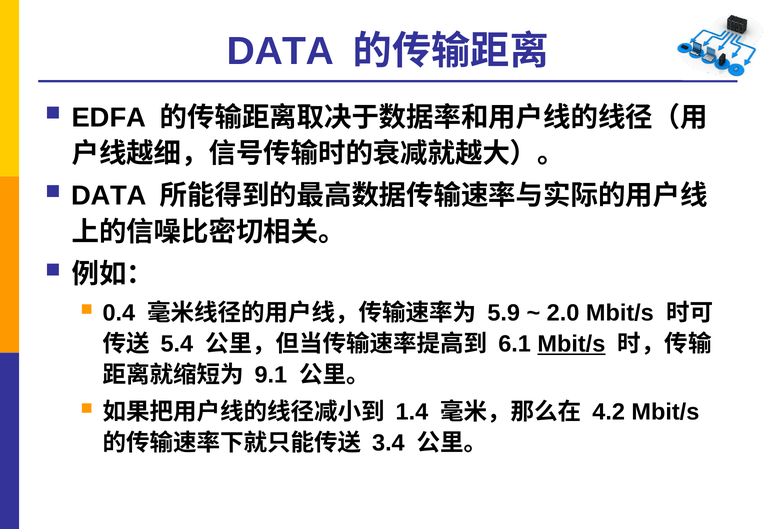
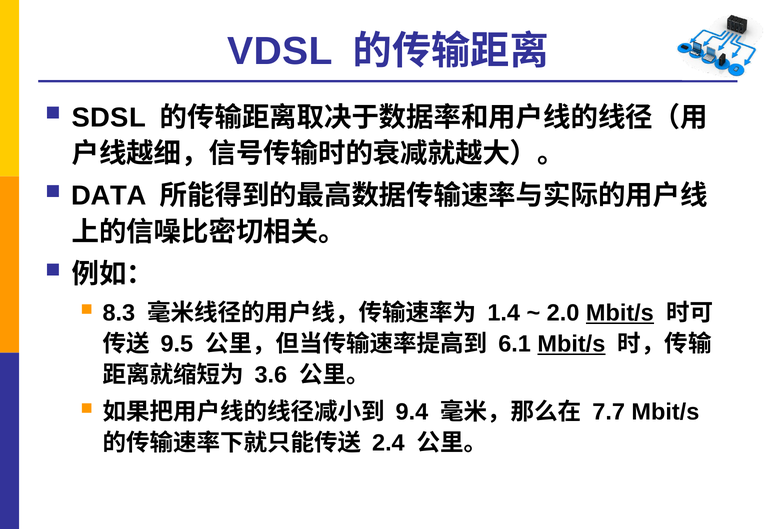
DATA: DATA -> VDSL (280, 51)
EDFA: EDFA -> SDSL (109, 117)
0.4: 0.4 -> 8.3 (119, 313)
5.9: 5.9 -> 1.4 (504, 313)
Mbit/s underline: none -> present (620, 313)
5.4: 5.4 -> 9.5 (177, 344)
9.1: 9.1 -> 3.6 (271, 375)
1.4: 1.4 -> 9.4 (412, 412)
4.2: 4.2 -> 7.7 (609, 412)
3.4: 3.4 -> 2.4 (388, 443)
